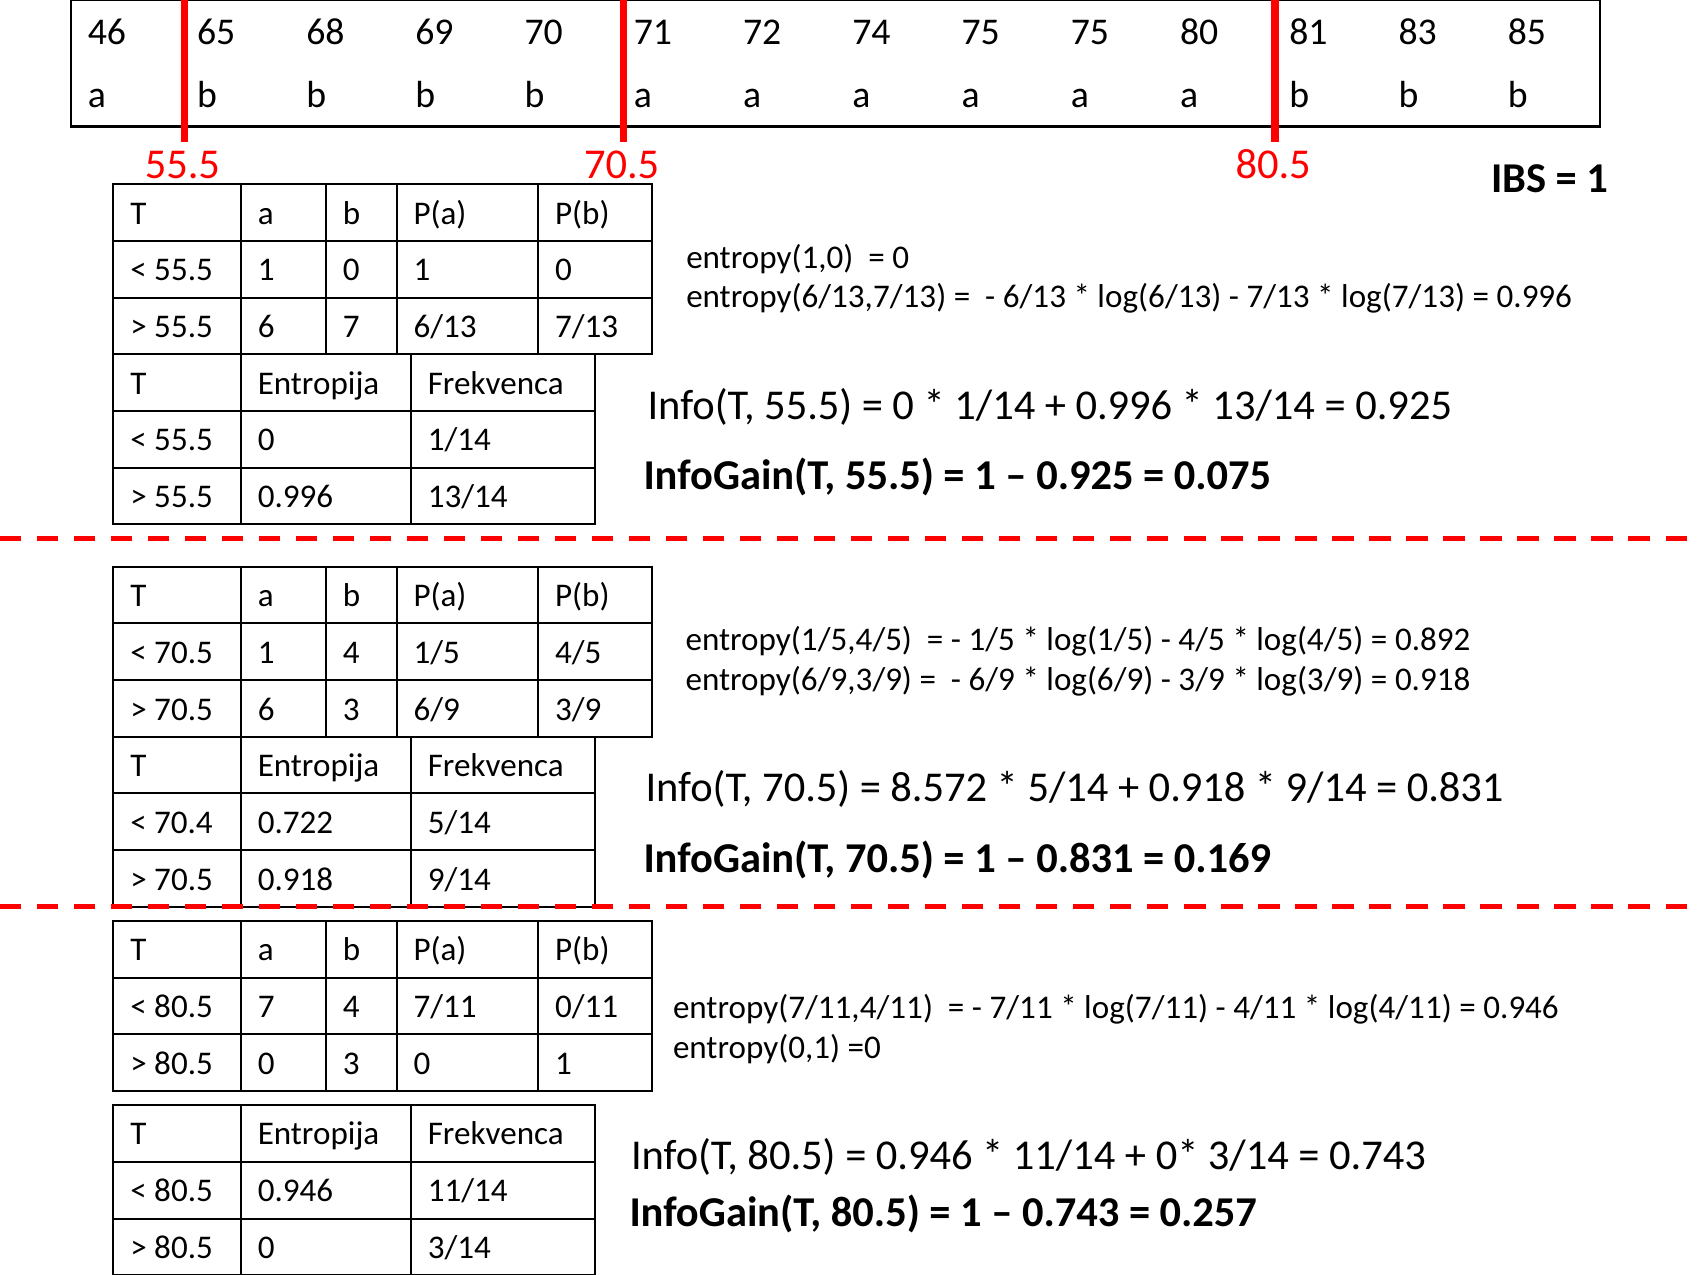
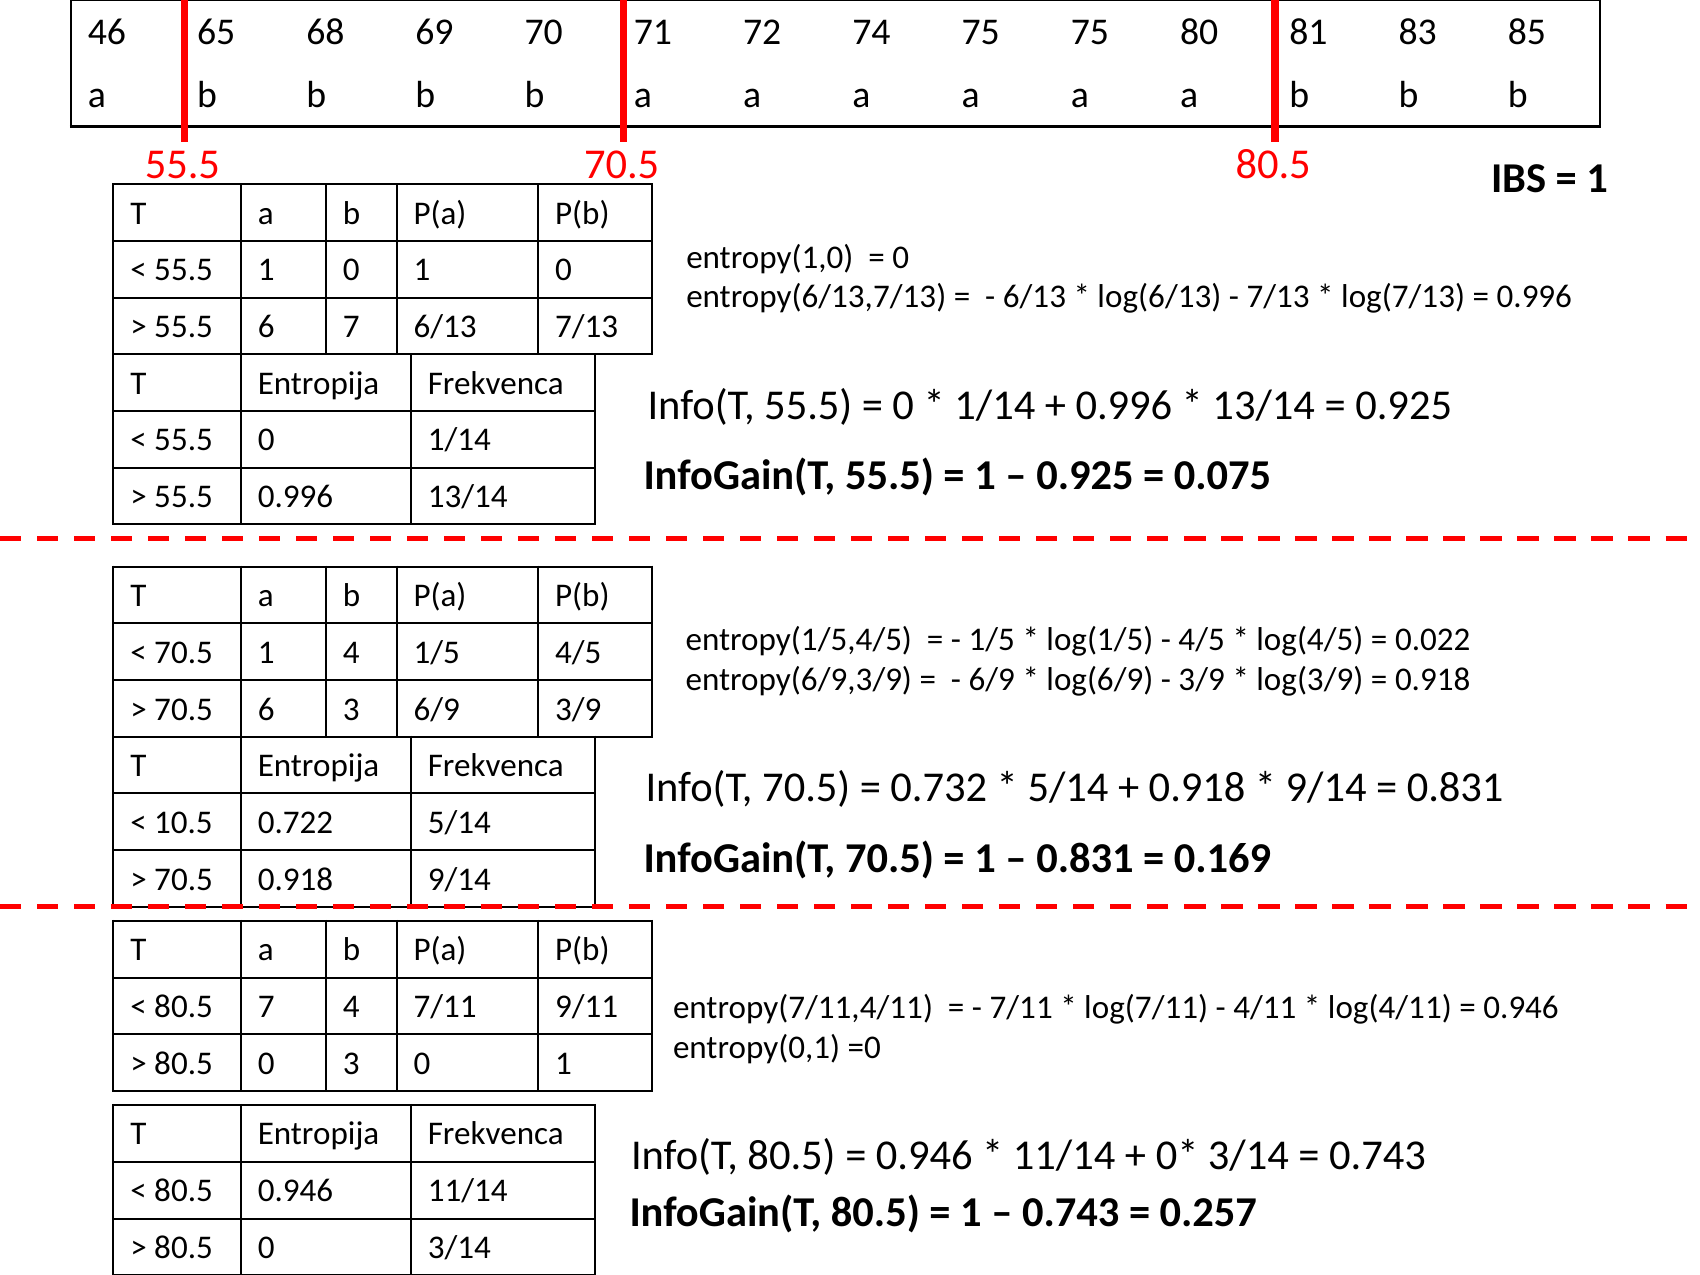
0.892: 0.892 -> 0.022 (1433, 640)
8.572: 8.572 -> 0.732 (939, 788)
70.4: 70.4 -> 10.5 (183, 822)
0/11: 0/11 -> 9/11 (587, 1007)
